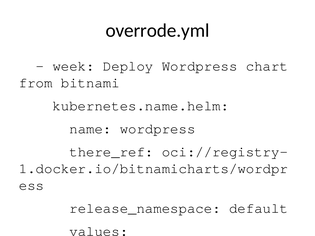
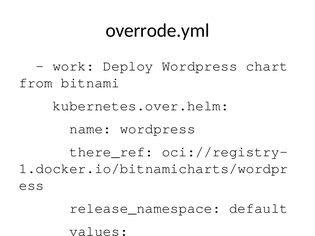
week: week -> work (74, 66)
kubernetes.name.helm: kubernetes.name.helm -> kubernetes.over.helm (141, 106)
